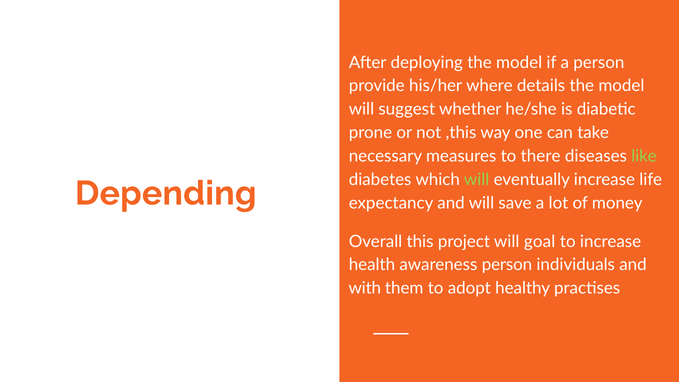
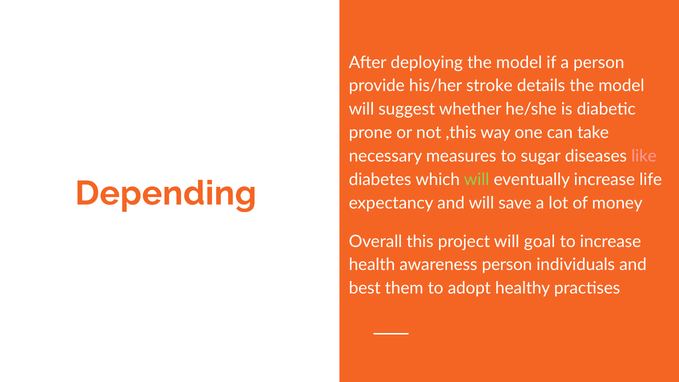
where: where -> stroke (489, 86)
there: there -> sugar (541, 156)
like colour: light green -> pink (644, 156)
with: with -> best (365, 288)
